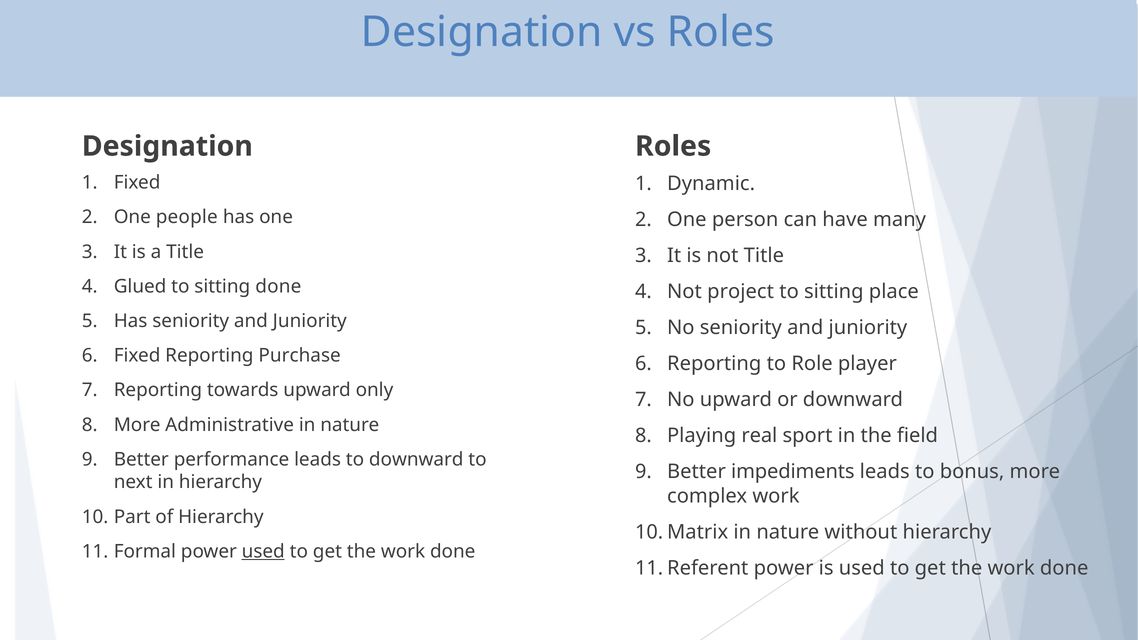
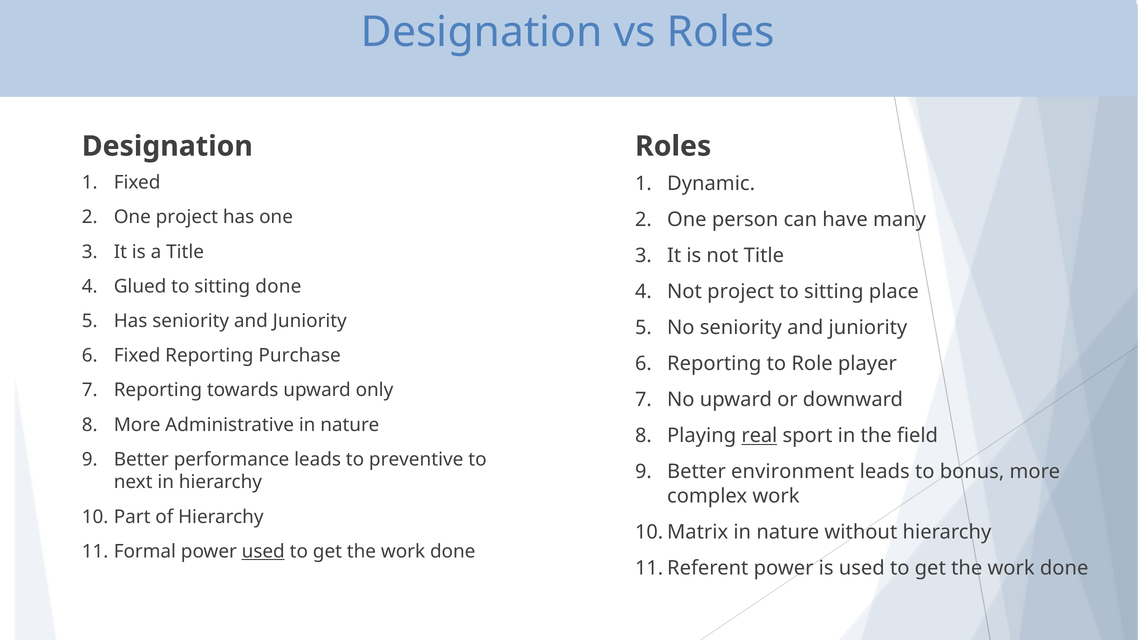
One people: people -> project (187, 217)
real underline: none -> present (759, 436)
to downward: downward -> preventive (416, 460)
impediments: impediments -> environment (793, 472)
